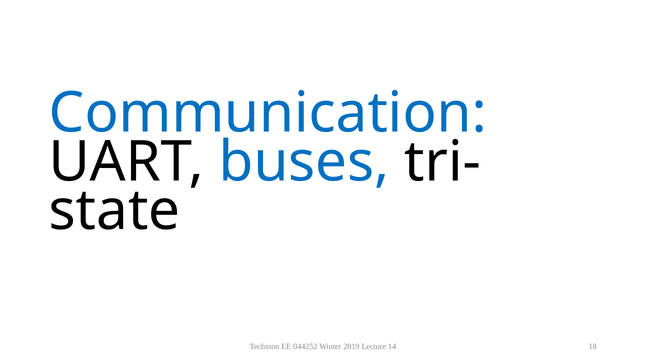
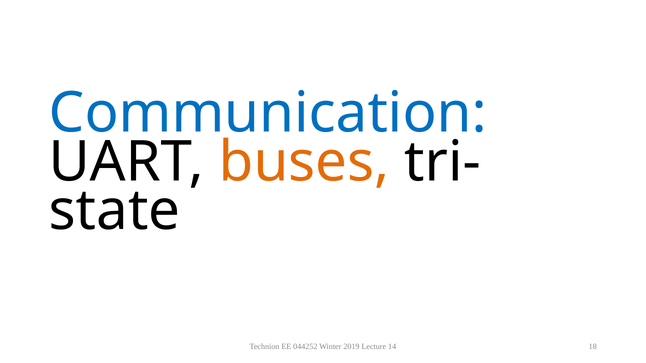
buses colour: blue -> orange (304, 162)
